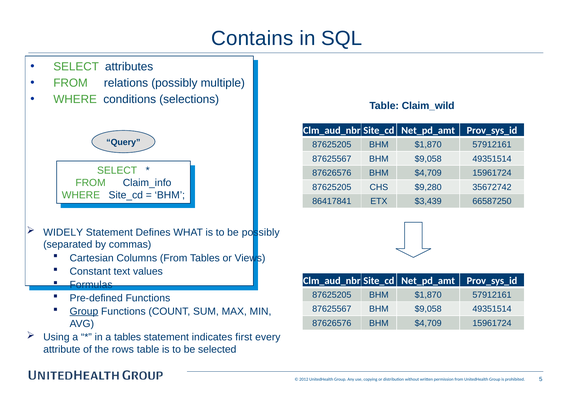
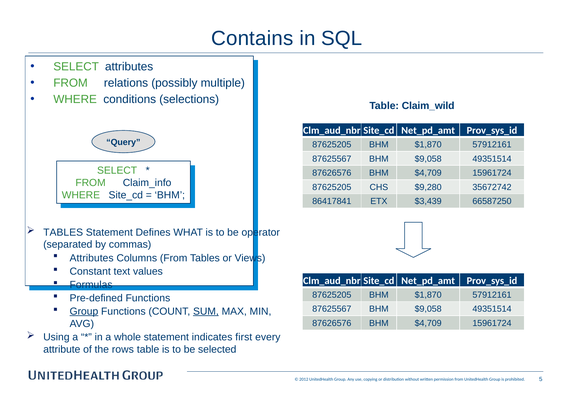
WIDELY: WIDELY -> TABLES (63, 232)
be possibly: possibly -> operator (261, 232)
Cartesian: Cartesian -> Attributes (92, 258)
SUM underline: none -> present (206, 311)
a tables: tables -> whole (128, 337)
